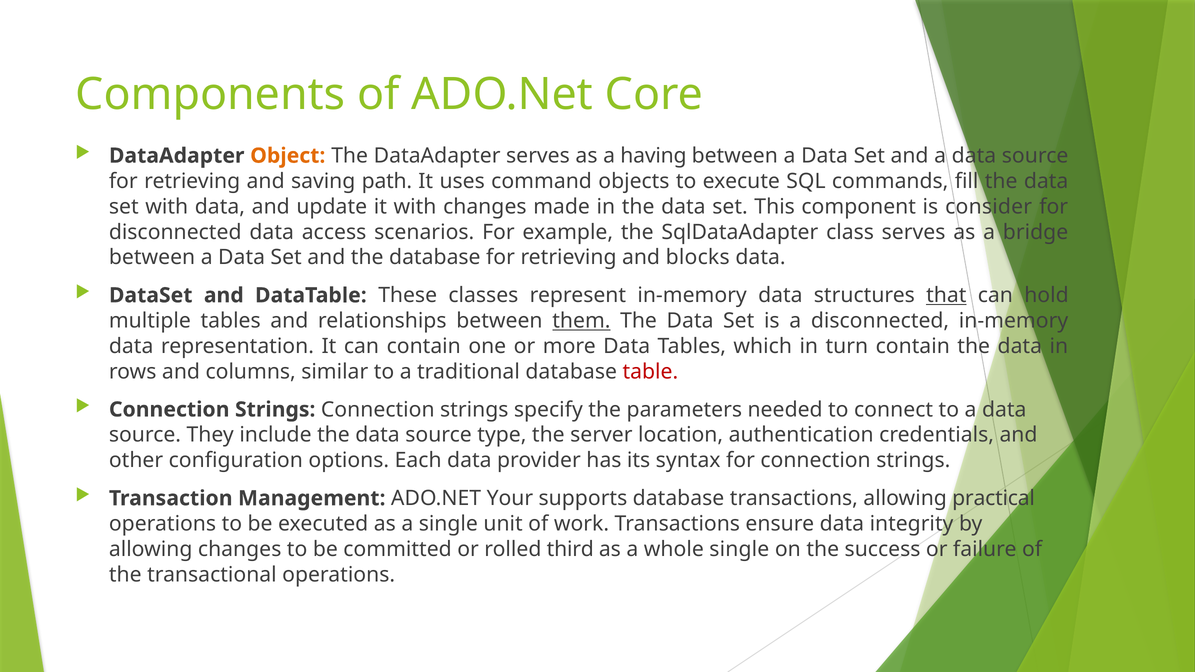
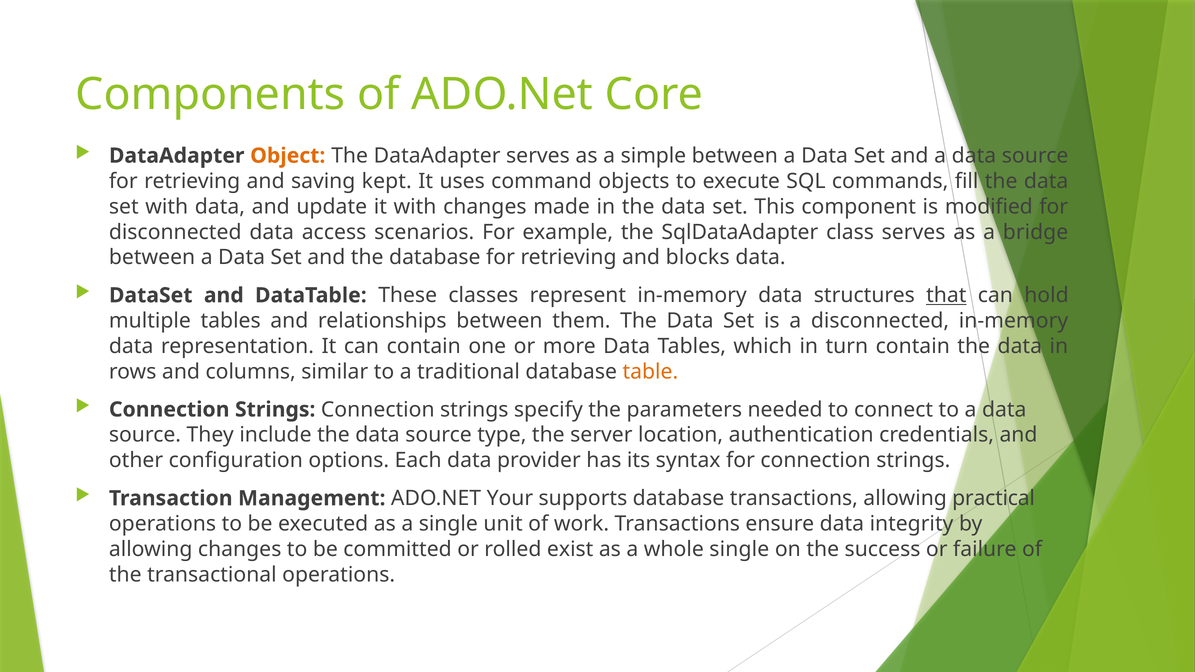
having: having -> simple (653, 156)
path: path -> kept (387, 181)
consider: consider -> modified (989, 207)
them underline: present -> none (581, 321)
table colour: red -> orange (650, 372)
third: third -> exist (570, 549)
